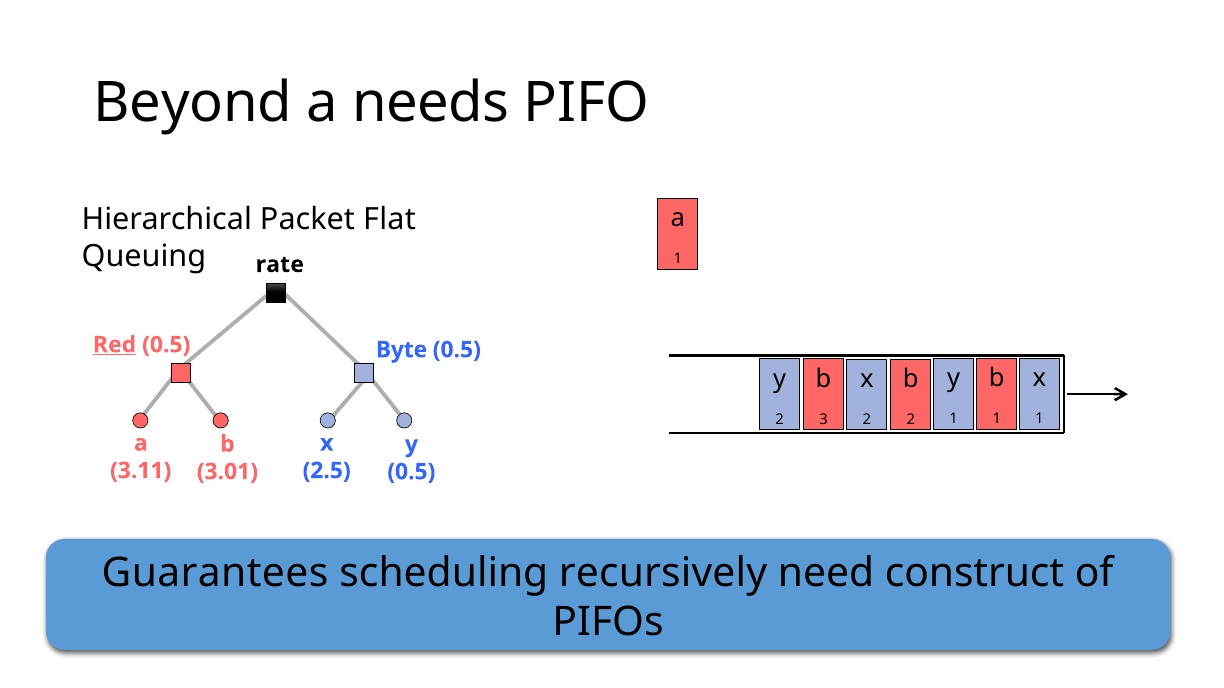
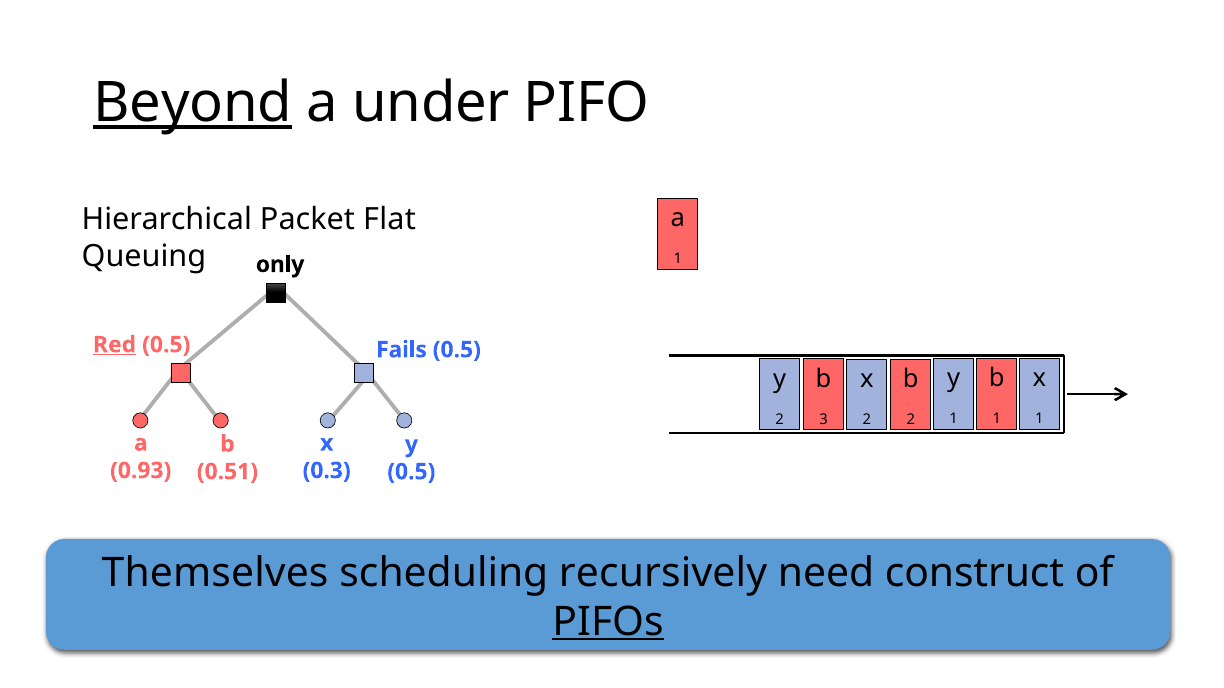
Beyond underline: none -> present (193, 103)
needs: needs -> under (431, 103)
rate: rate -> only (280, 265)
Byte: Byte -> Fails (402, 350)
3.11: 3.11 -> 0.93 (141, 471)
2.5: 2.5 -> 0.3 (327, 471)
3.01: 3.01 -> 0.51 (227, 472)
Guarantees: Guarantees -> Themselves (215, 573)
PIFOs underline: none -> present (608, 622)
